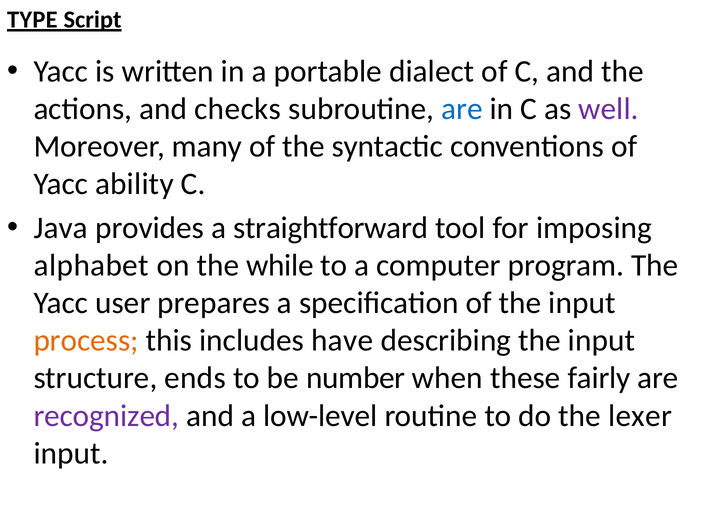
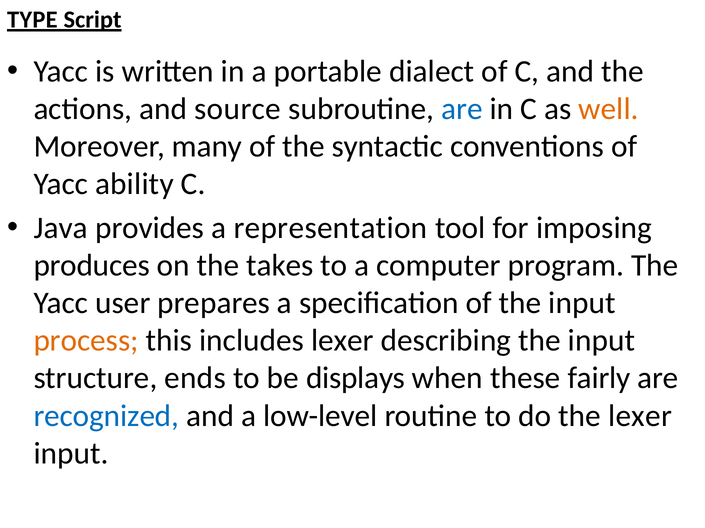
checks: checks -> source (238, 109)
well colour: purple -> orange (609, 109)
straightforward: straightforward -> representation (330, 228)
alphabet: alphabet -> produces (92, 266)
while: while -> takes (280, 266)
includes have: have -> lexer (342, 341)
number: number -> displays (356, 379)
recognized colour: purple -> blue (106, 416)
